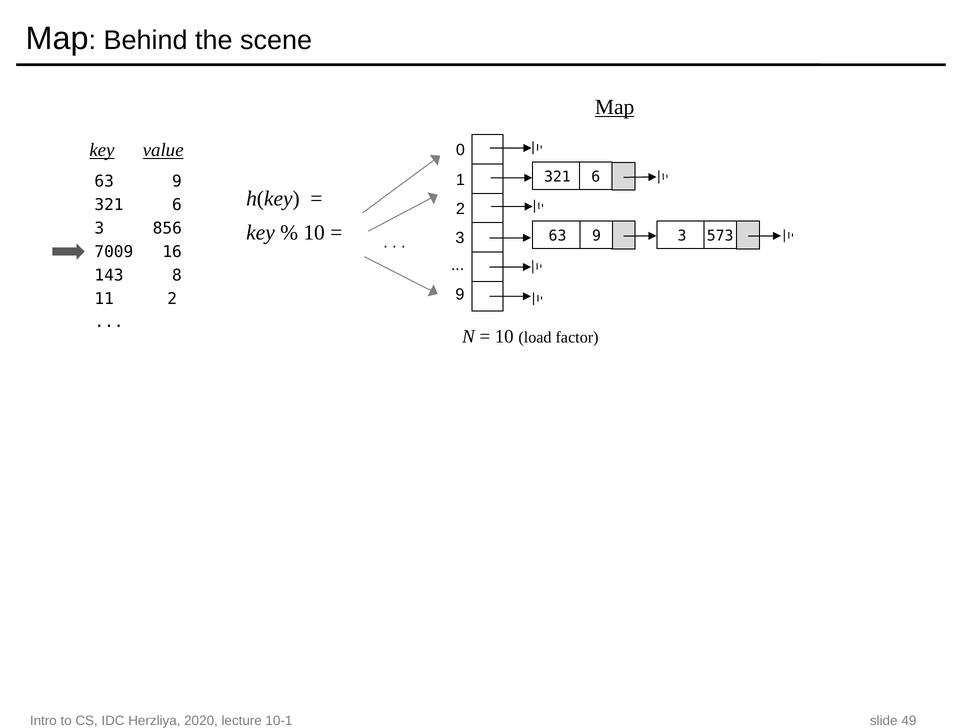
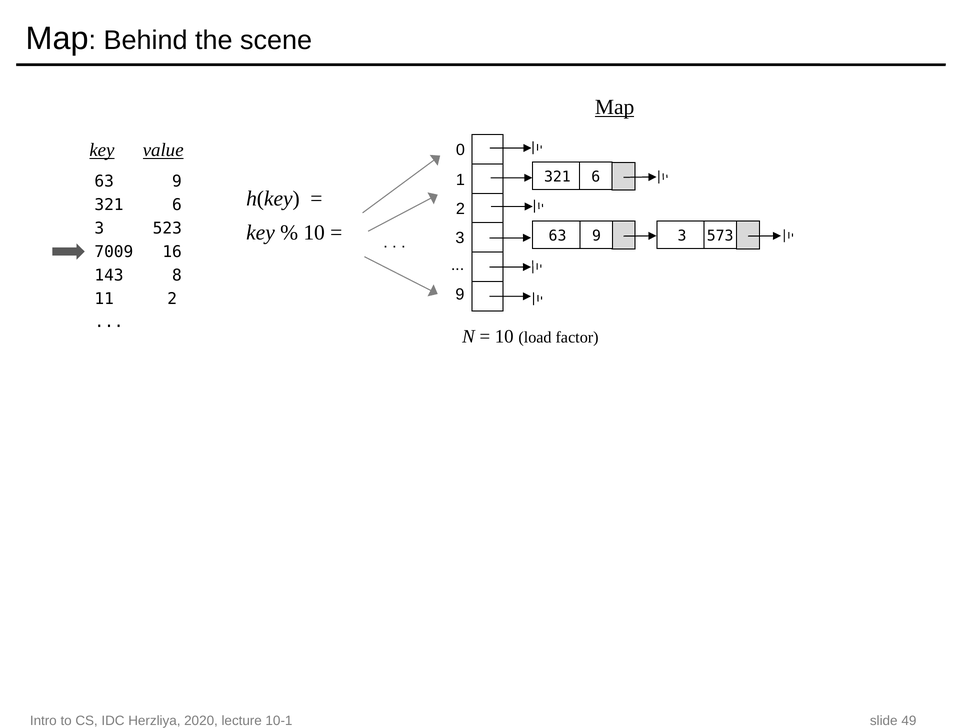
856: 856 -> 523 (167, 228)
